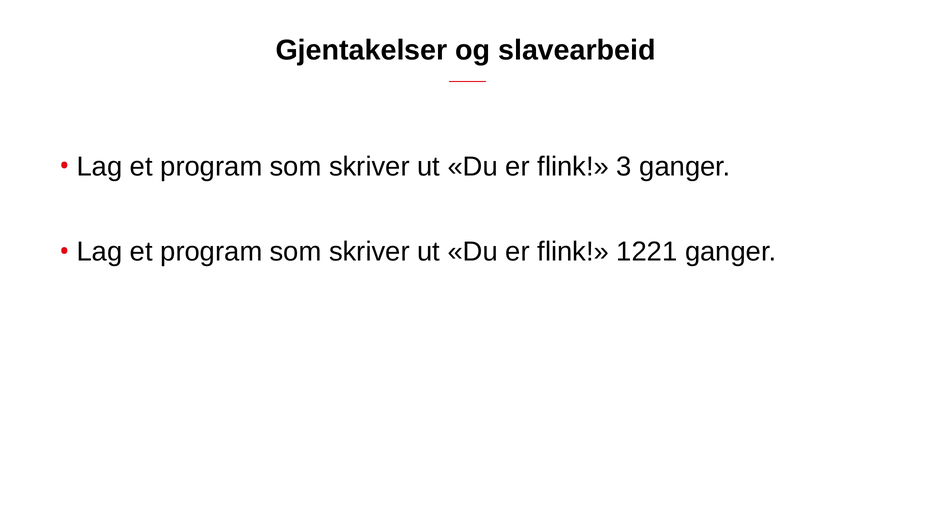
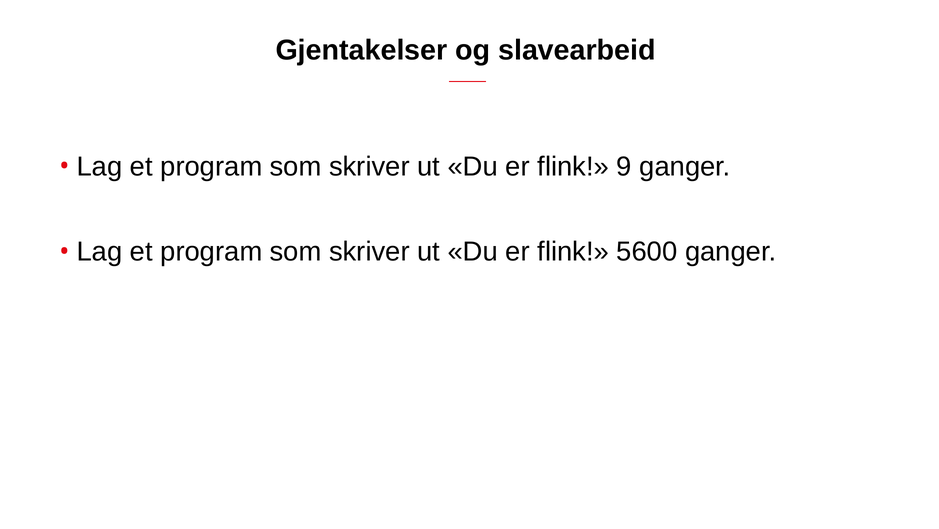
3: 3 -> 9 (624, 166)
1221: 1221 -> 5600 (647, 252)
